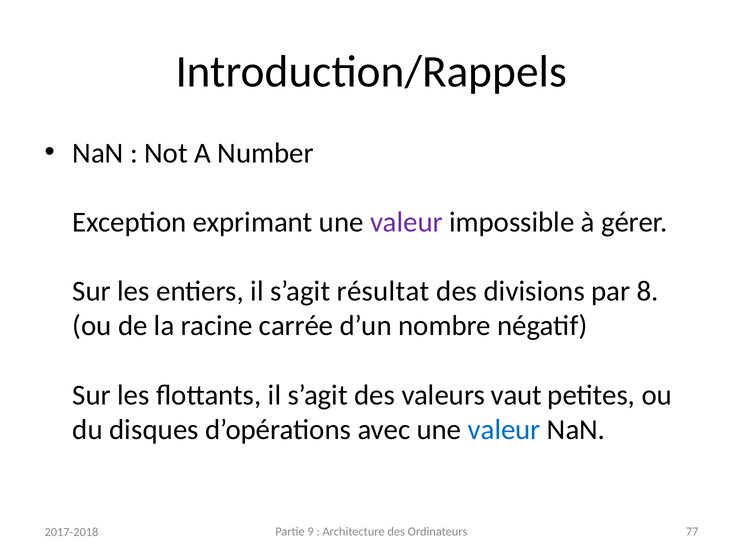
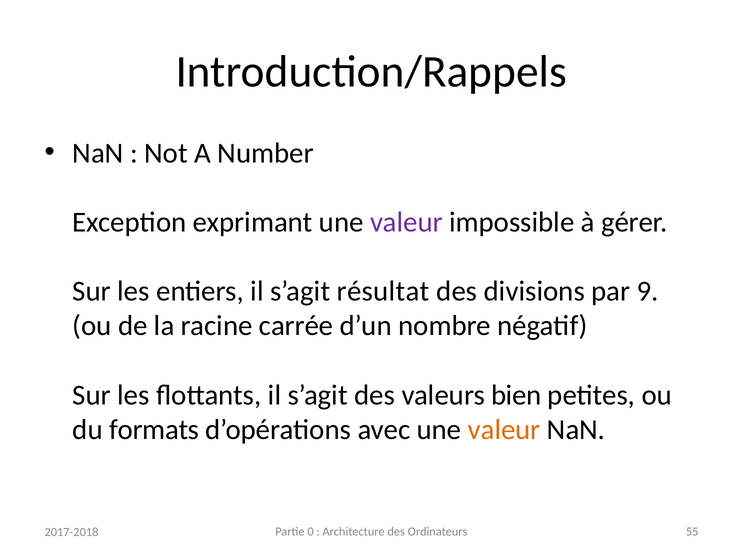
8: 8 -> 9 (648, 291)
vaut: vaut -> bien (516, 395)
disques: disques -> formats (154, 430)
valeur colour: blue -> orange (504, 430)
9: 9 -> 0 (311, 532)
77: 77 -> 55 (692, 532)
